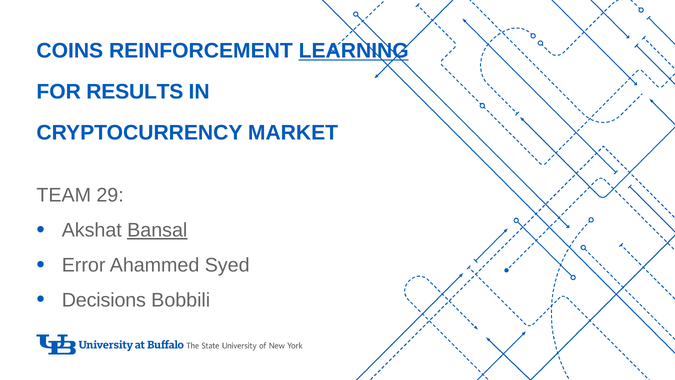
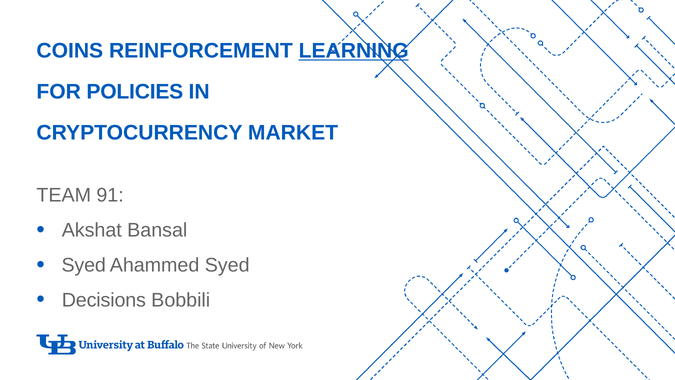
RESULTS: RESULTS -> POLICIES (135, 92)
29: 29 -> 91 (110, 195)
Bansal underline: present -> none (157, 230)
Error: Error -> Syed (84, 265)
